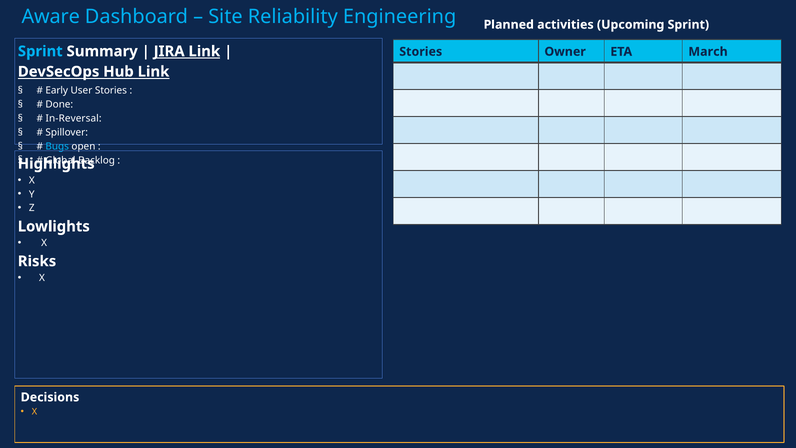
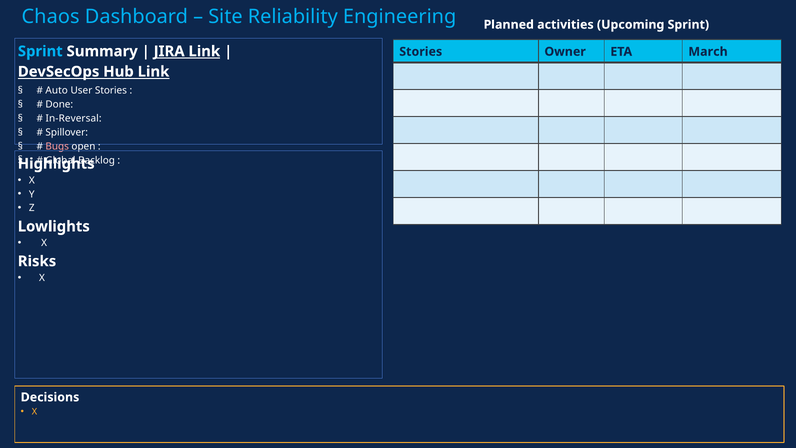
Aware: Aware -> Chaos (51, 17)
Early: Early -> Auto (57, 91)
Bugs colour: light blue -> pink (57, 146)
